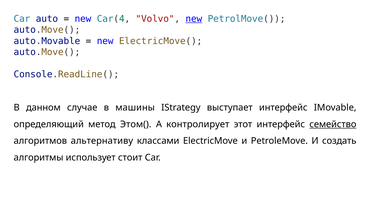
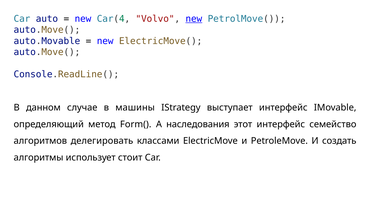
Этом(: Этом( -> Form( (136, 124)
контролирует: контролирует -> наследования (198, 124)
семейство underline: present -> none (333, 124)
альтернативу: альтернативу -> делегировать (102, 141)
